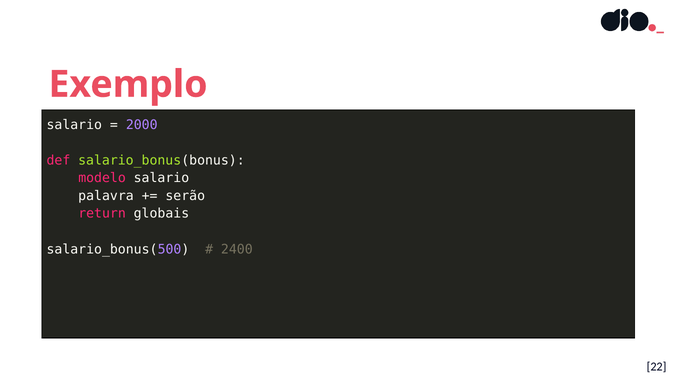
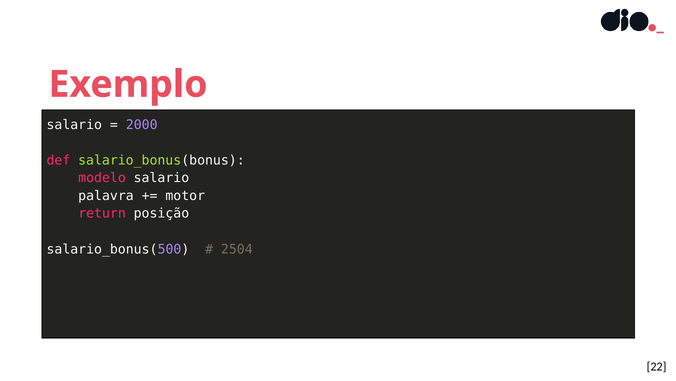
serão: serão -> motor (185, 195)
globais: globais -> posição (161, 213)
2400: 2400 -> 2504 (237, 249)
